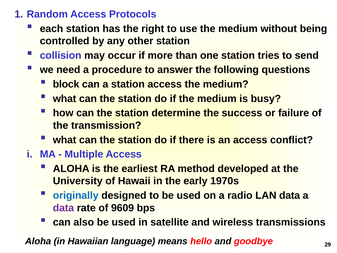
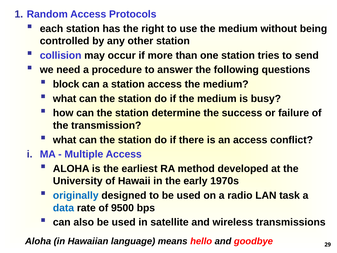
LAN data: data -> task (290, 195)
data colour: purple -> blue (63, 208)
9609: 9609 -> 9500 (123, 208)
